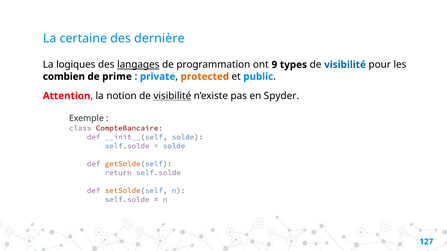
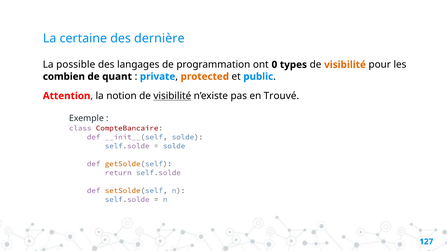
logiques: logiques -> possible (76, 65)
langages underline: present -> none (138, 65)
9: 9 -> 0 (274, 65)
visibilité colour: blue -> orange (345, 65)
prime: prime -> quant (117, 77)
Spyder: Spyder -> Trouvé (281, 96)
